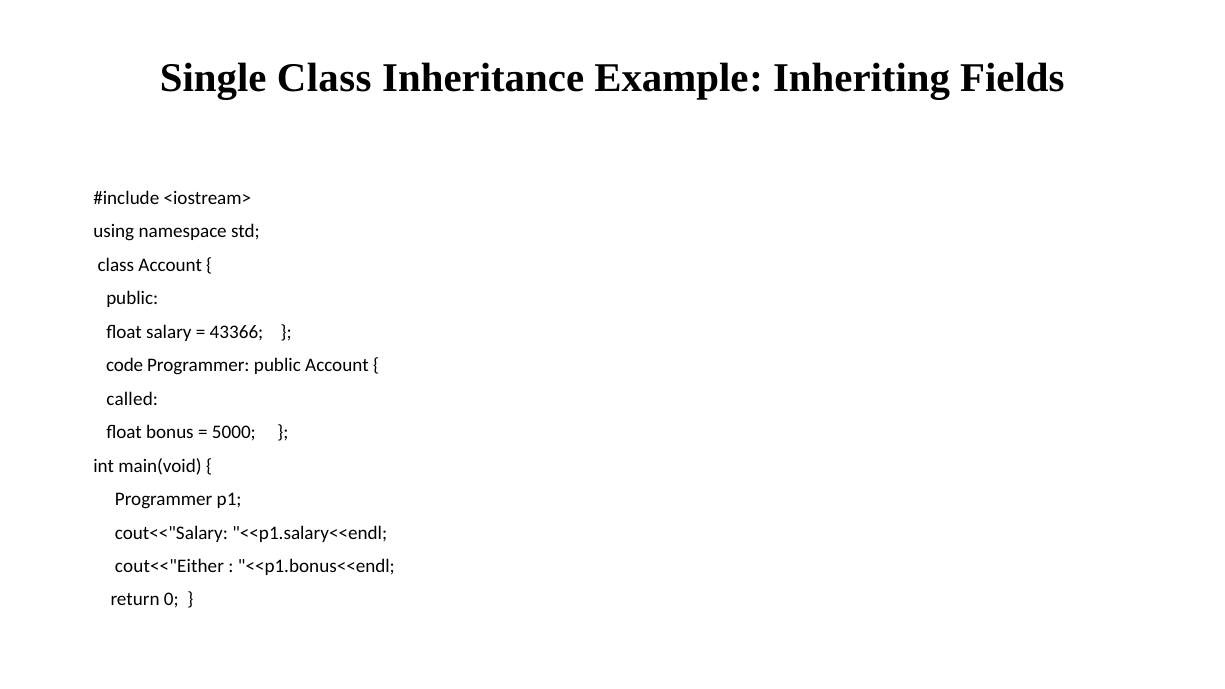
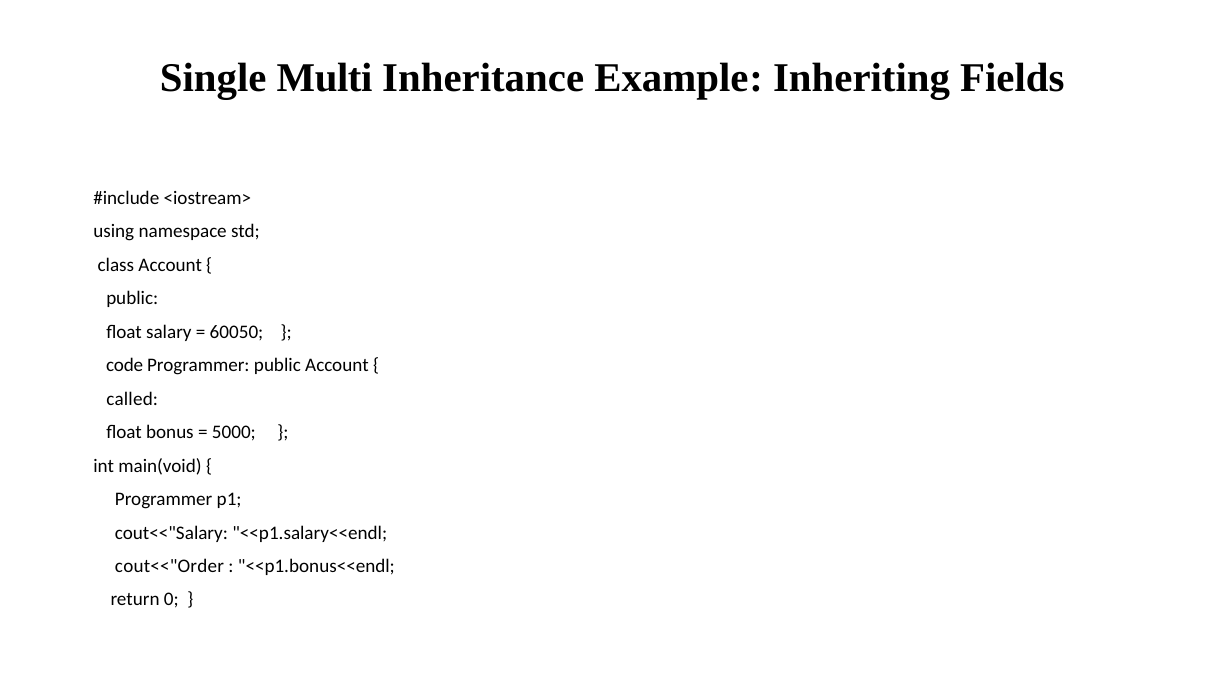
Single Class: Class -> Multi (325, 78)
43366: 43366 -> 60050 (237, 332)
cout<<"Either: cout<<"Either -> cout<<"Order (169, 566)
